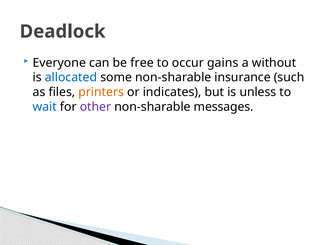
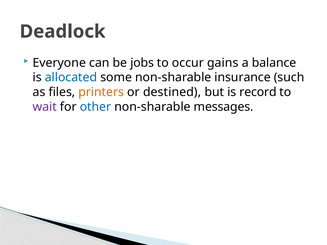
free: free -> jobs (142, 63)
without: without -> balance (274, 63)
indicates: indicates -> destined (172, 92)
unless: unless -> record (258, 92)
wait colour: blue -> purple (45, 107)
other colour: purple -> blue (96, 107)
